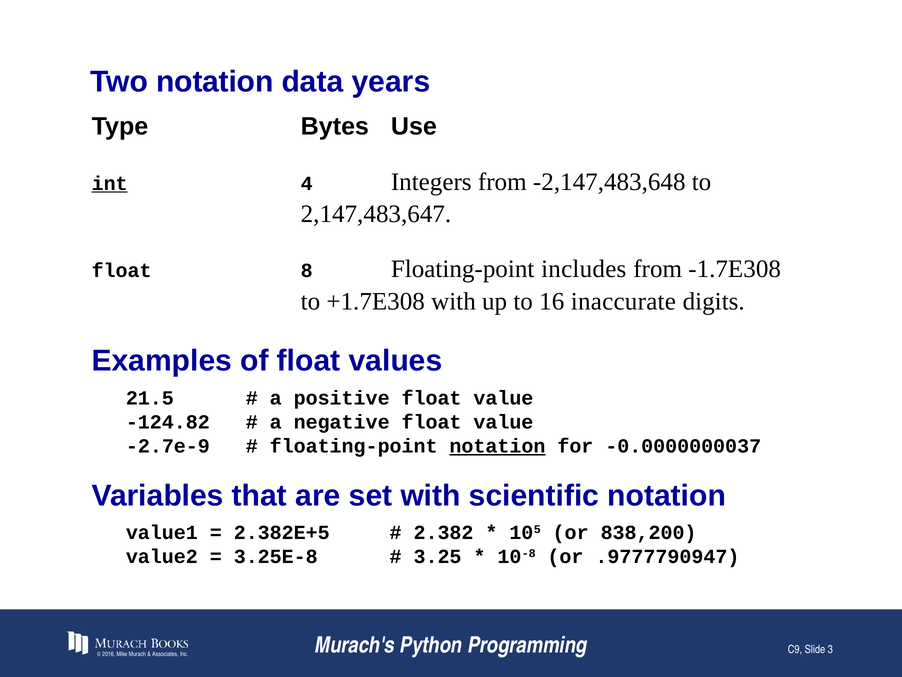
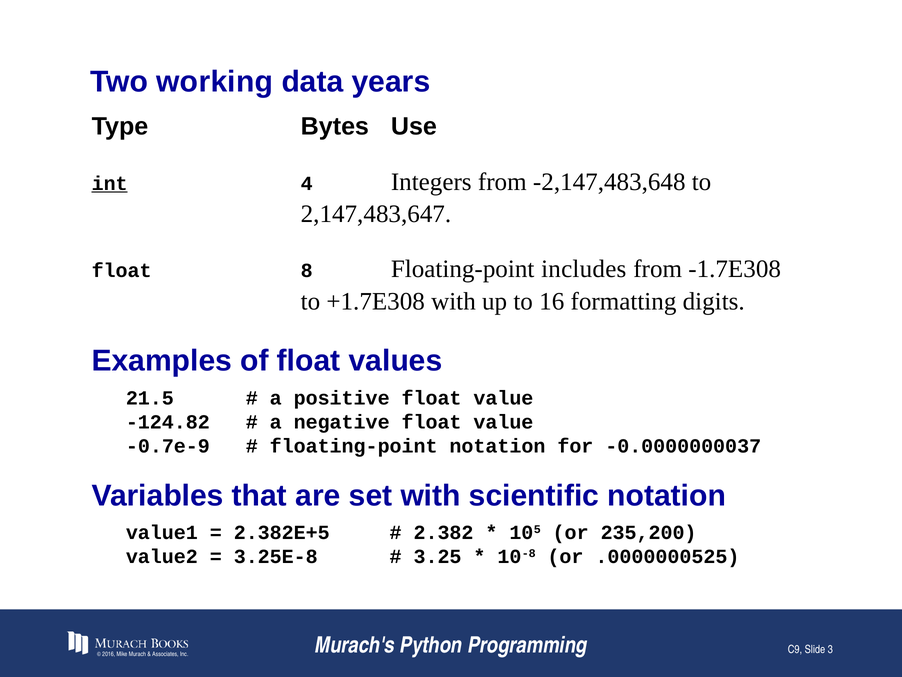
Two notation: notation -> working (215, 82)
inaccurate: inaccurate -> formatting (623, 301)
-2.7e-9: -2.7e-9 -> -0.7e-9 (168, 446)
notation underline: present -> none (497, 446)
838,200: 838,200 -> 235,200 (649, 532)
.9777790947: .9777790947 -> .0000000525 (667, 556)
